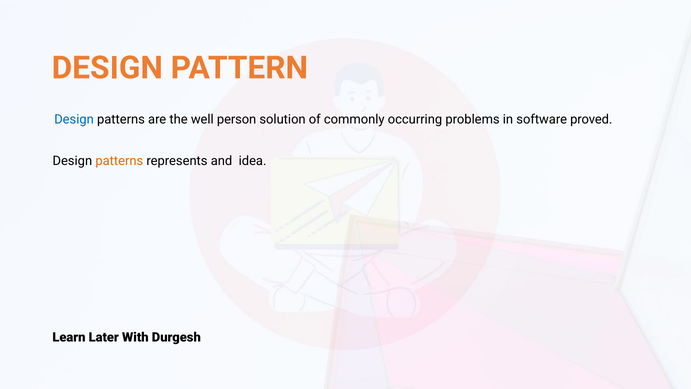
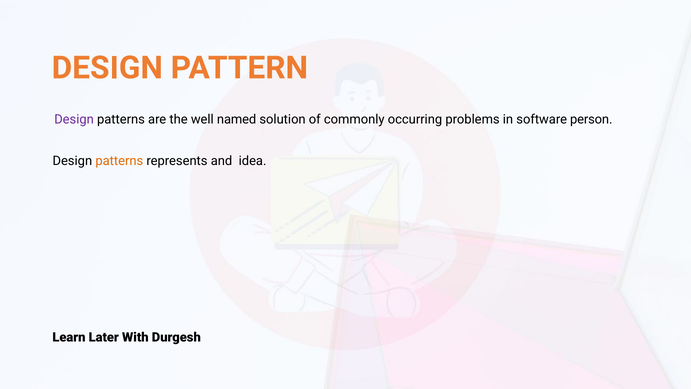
Design colour: blue -> purple (74, 119)
person: person -> named (237, 119)
proved: proved -> person (591, 119)
